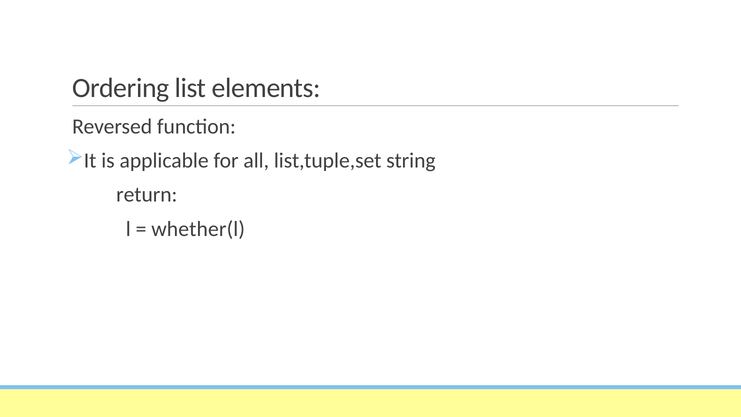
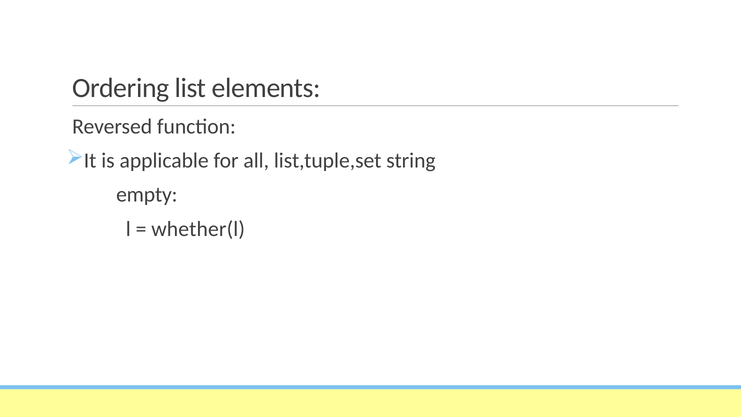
return: return -> empty (147, 195)
